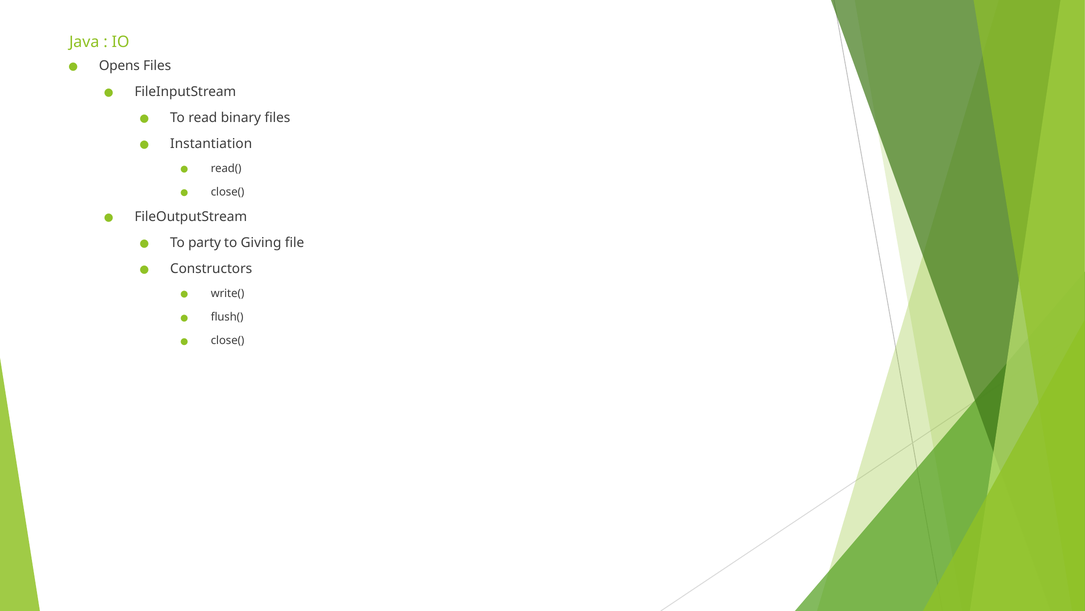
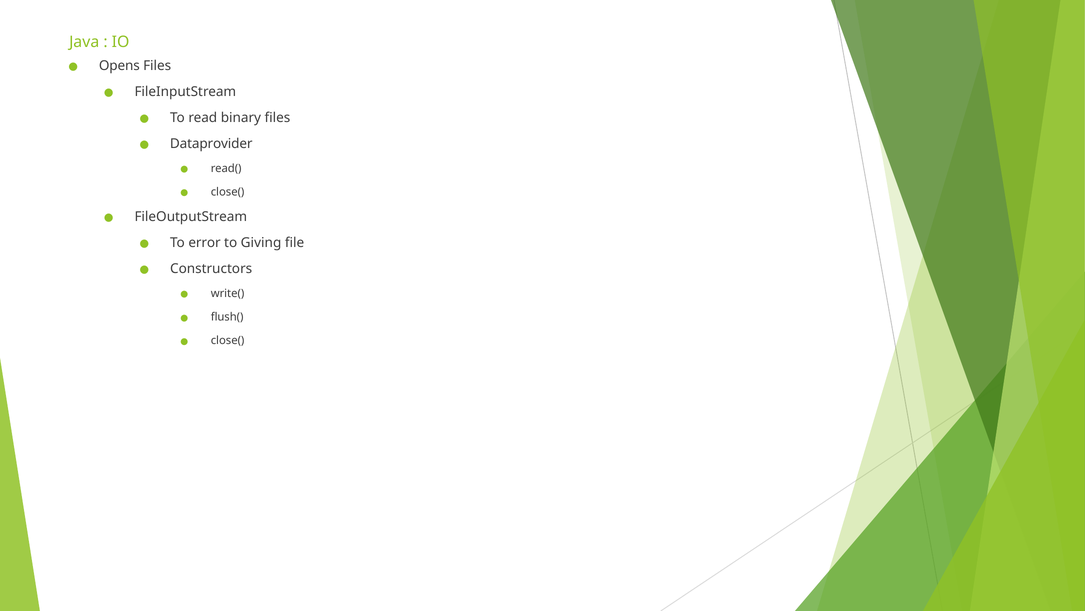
Instantiation: Instantiation -> Dataprovider (211, 143)
party: party -> error (205, 242)
